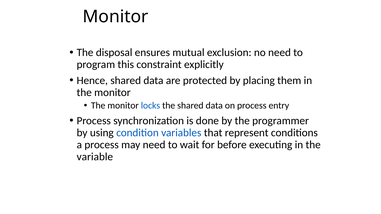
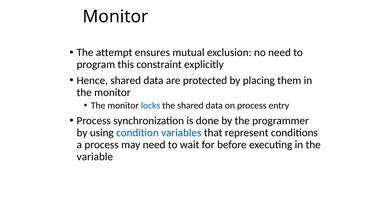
disposal: disposal -> attempt (114, 53)
